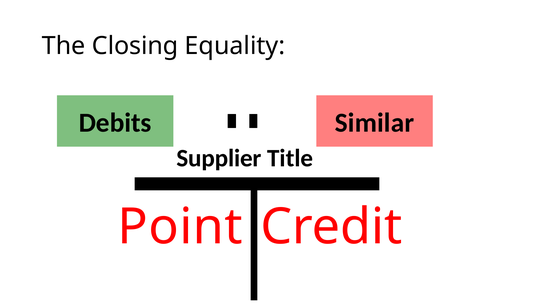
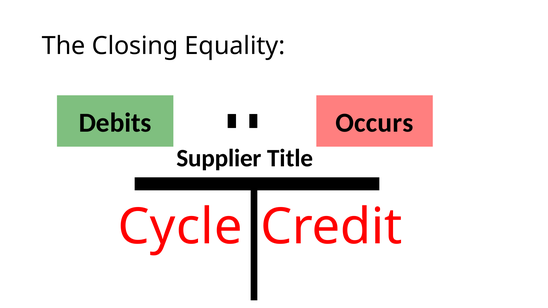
Similar: Similar -> Occurs (374, 123)
Point: Point -> Cycle (180, 227)
